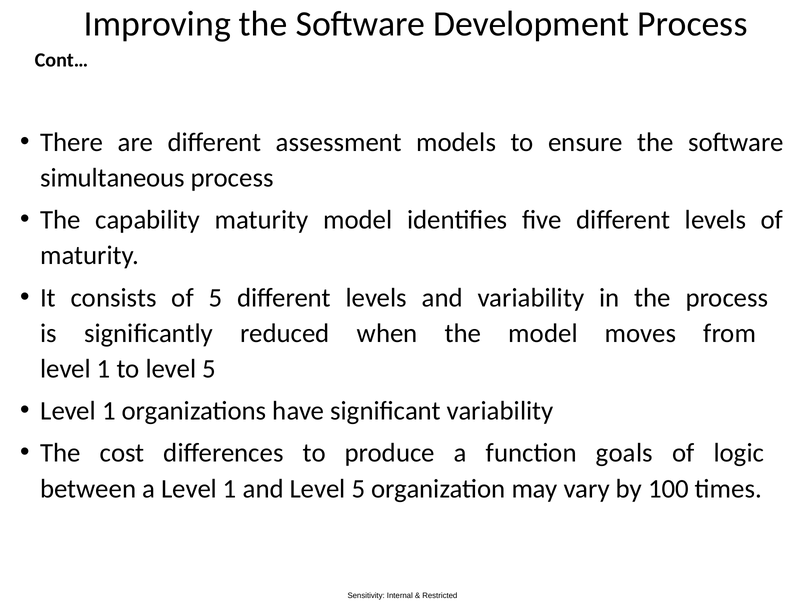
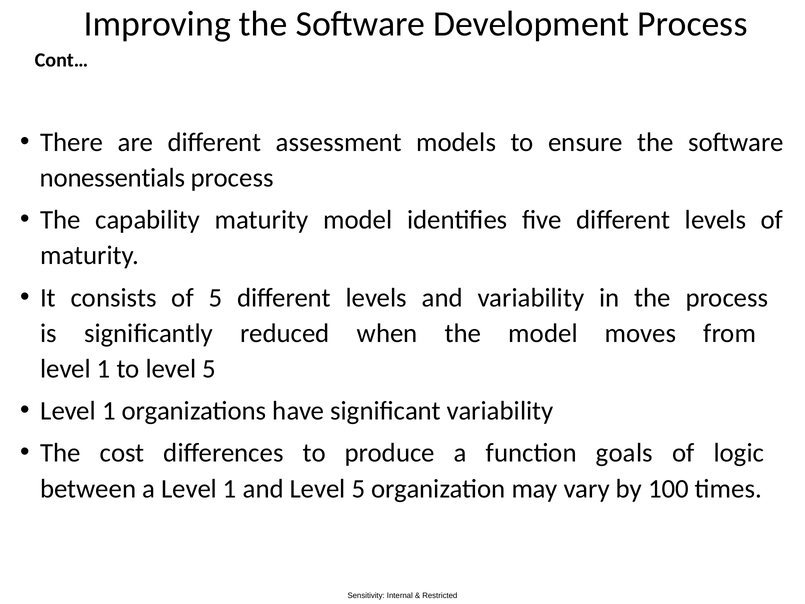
simultaneous: simultaneous -> nonessentials (113, 178)
